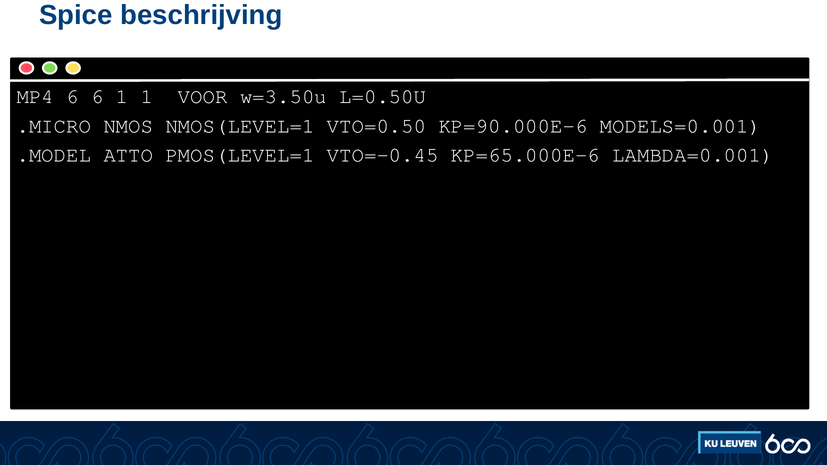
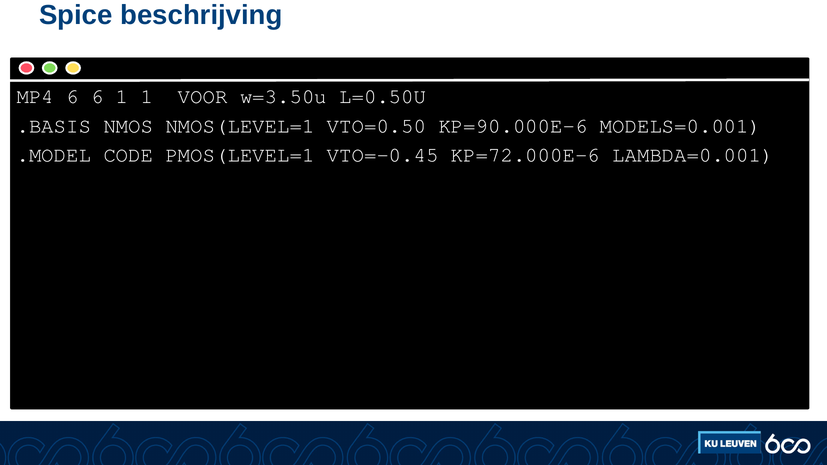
.MICRO: .MICRO -> .BASIS (54, 126)
ATTO: ATTO -> CODE (128, 155)
KP=65.000E-6: KP=65.000E-6 -> KP=72.000E-6 (525, 155)
